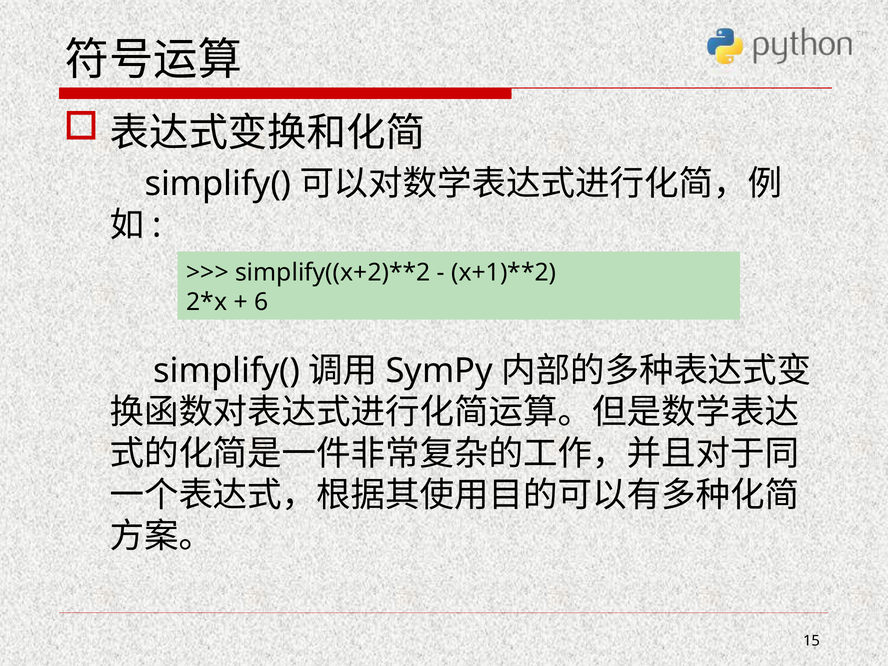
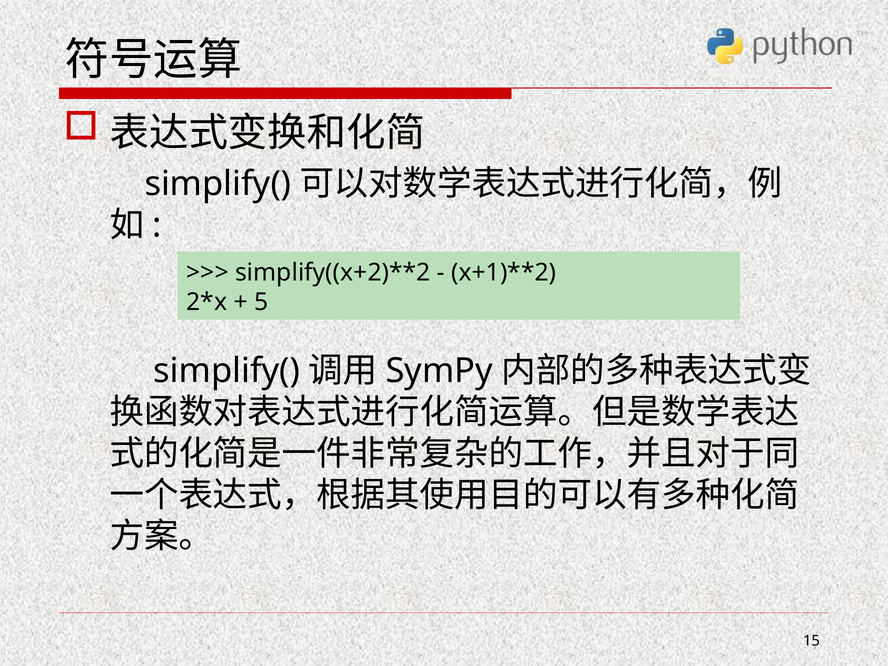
6: 6 -> 5 (261, 302)
